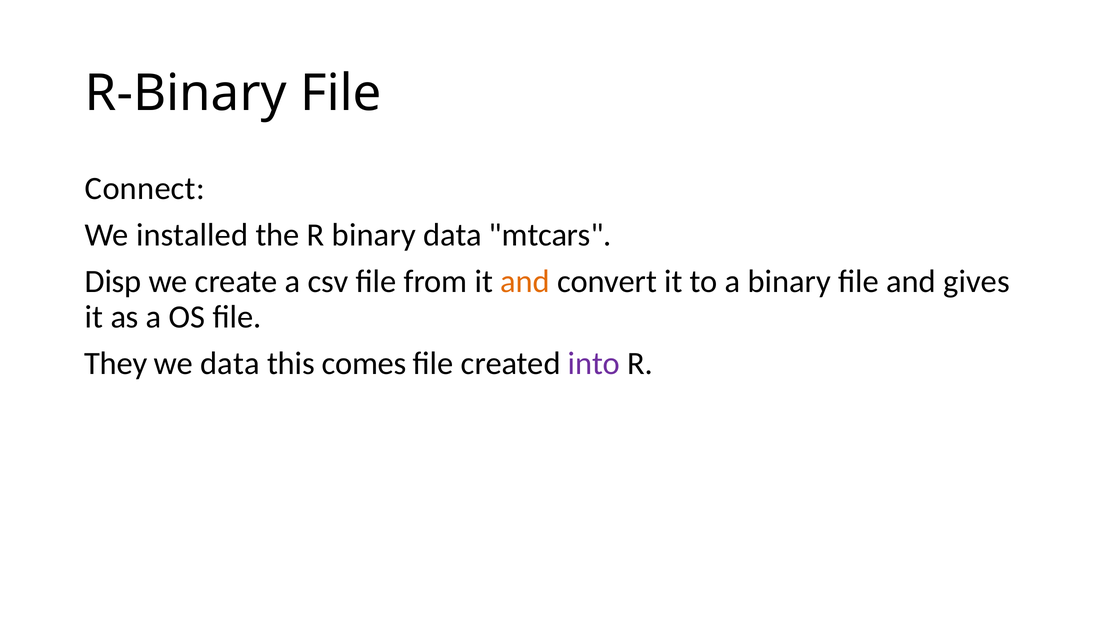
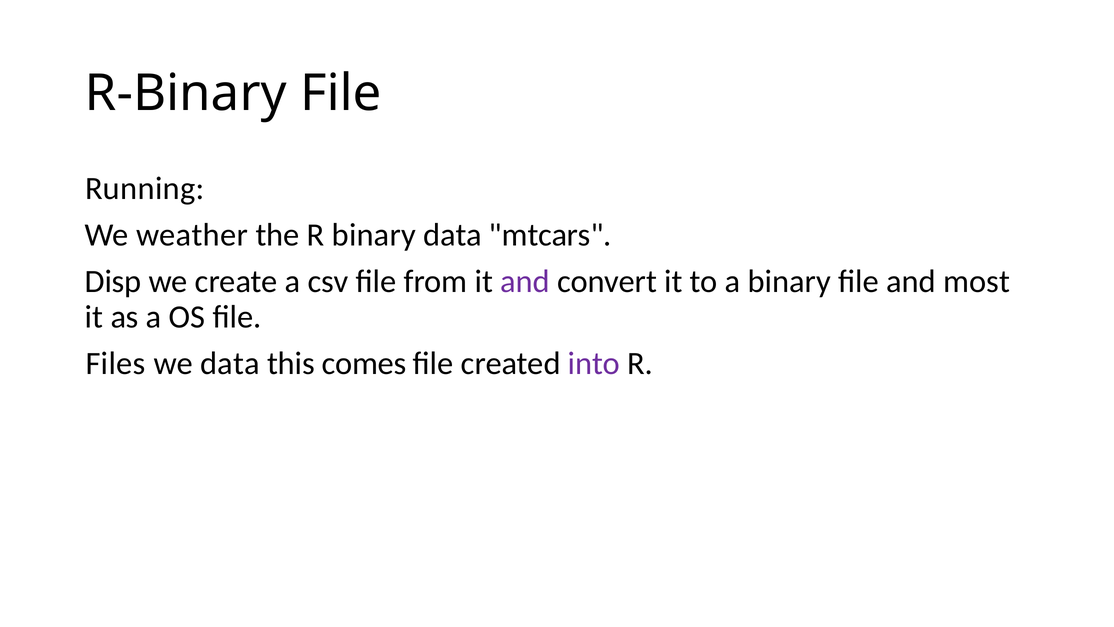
Connect: Connect -> Running (145, 188)
installed: installed -> weather (192, 235)
and colour: orange -> purple (525, 282)
gives: gives -> most (977, 282)
They: They -> Files (116, 363)
